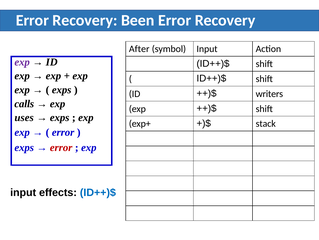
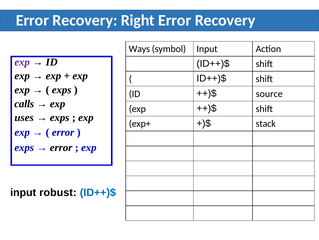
Been: Been -> Right (138, 20)
After: After -> Ways (139, 49)
writers: writers -> source (269, 94)
error colour: red -> black (61, 147)
effects: effects -> robust (58, 192)
